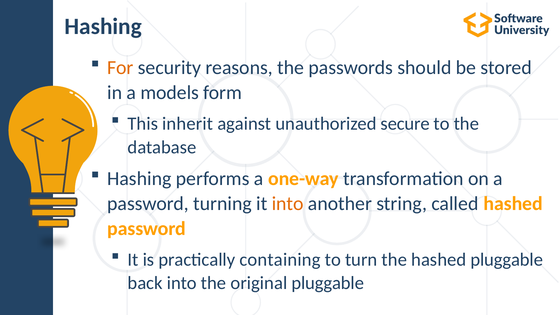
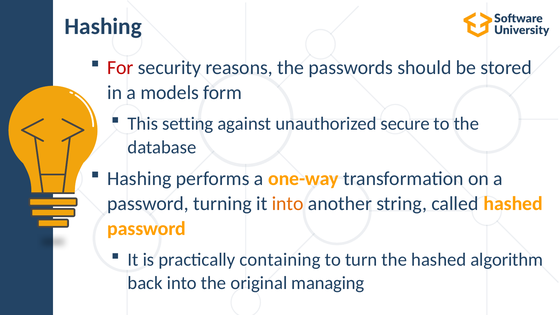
For colour: orange -> red (120, 68)
inherit: inherit -> setting (188, 124)
hashed pluggable: pluggable -> algorithm (507, 260)
original pluggable: pluggable -> managing (328, 283)
